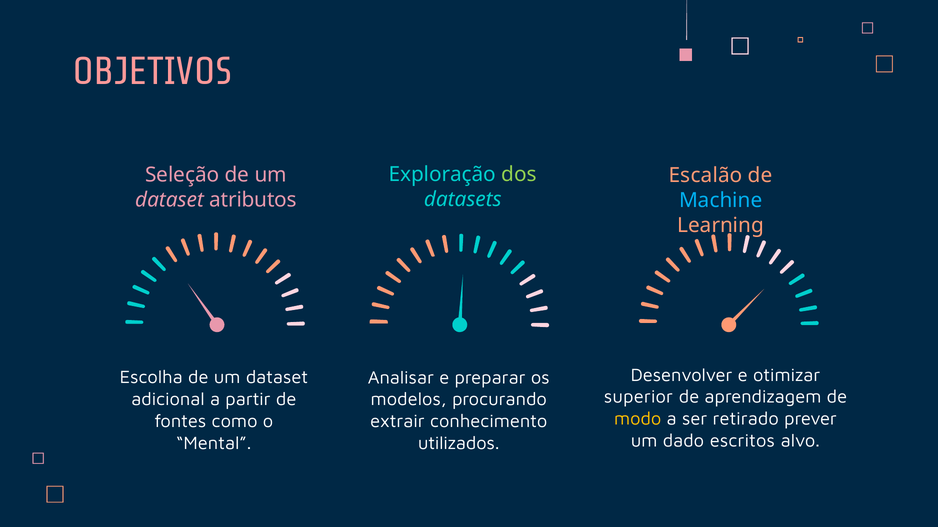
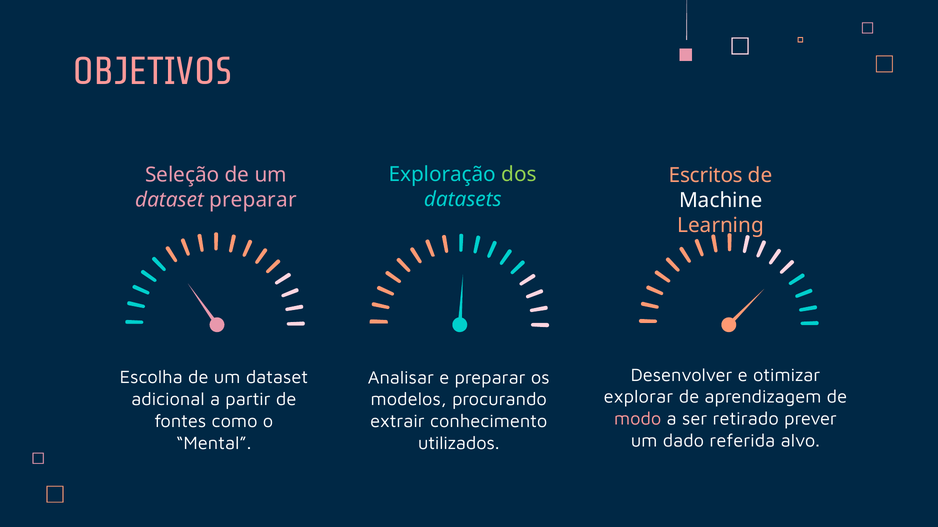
Escalão: Escalão -> Escritos (706, 176)
dataset atributos: atributos -> preparar (253, 200)
Machine colour: light blue -> white (721, 201)
superior: superior -> explorar (639, 397)
modo colour: yellow -> pink (638, 419)
escritos: escritos -> referida (742, 441)
